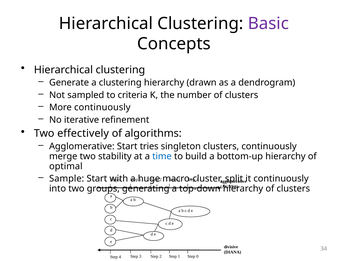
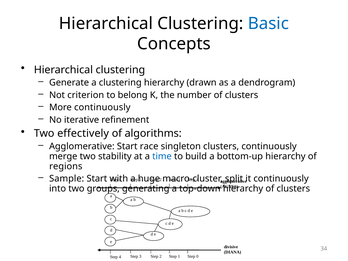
Basic colour: purple -> blue (268, 24)
sampled: sampled -> criterion (86, 95)
criteria: criteria -> belong (133, 95)
tries: tries -> race (149, 146)
optimal: optimal -> regions (66, 166)
